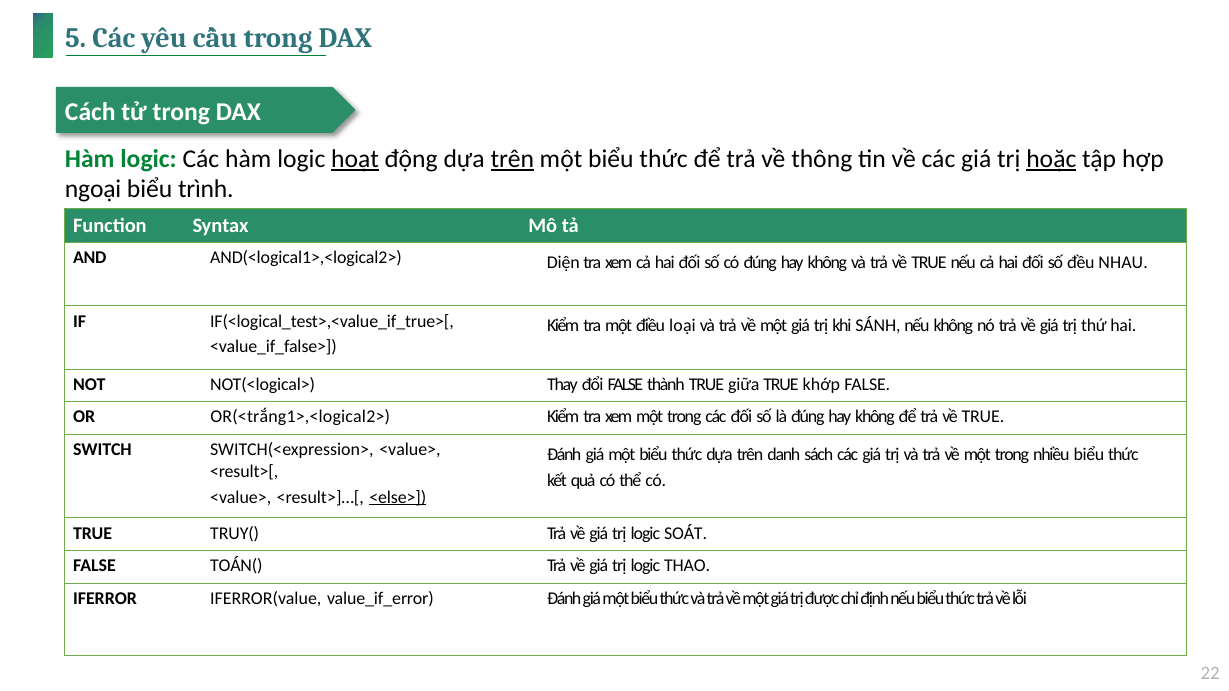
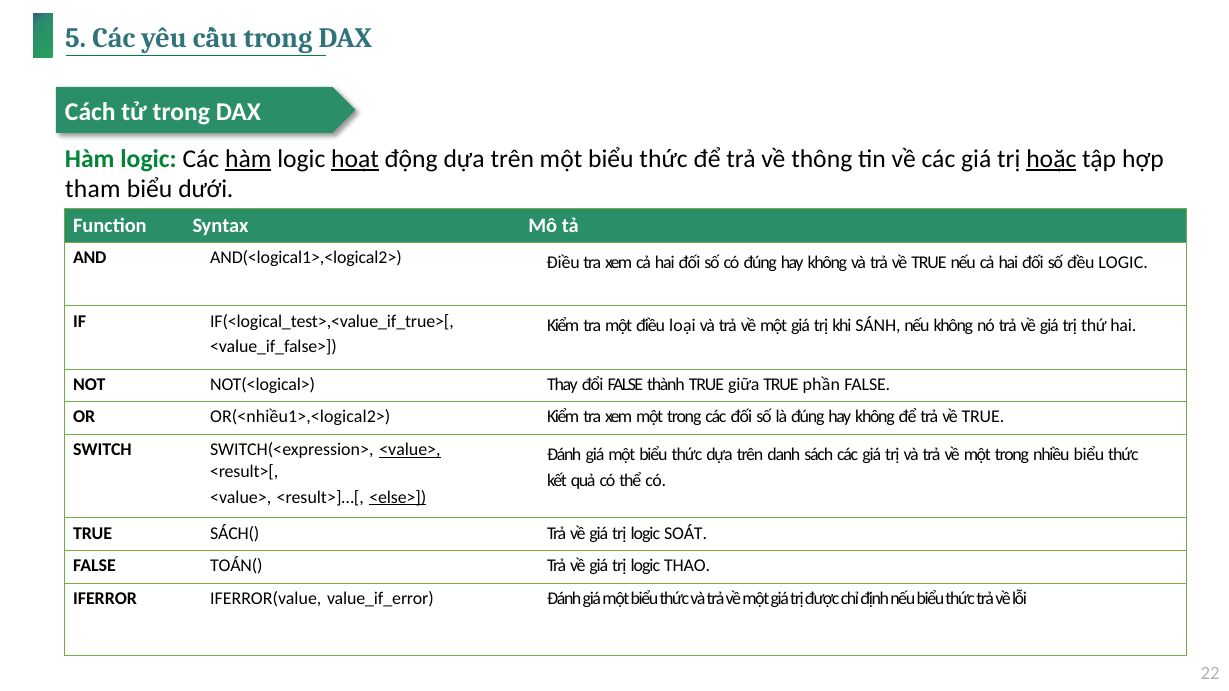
hàm underline: none -> present (248, 159)
trên underline: present -> none (512, 159)
ngoại: ngoại -> tham (93, 190)
trình: trình -> dưới (206, 190)
AND(<logical1>,<logical2> Diện: Diện -> Điều (563, 262)
đều NHAU: NHAU -> LOGIC (1123, 262)
khớp: khớp -> phần (821, 385)
OR(<trắng1>,<logical2>: OR(<trắng1>,<logical2> -> OR(<nhiều1>,<logical2> (300, 417)
<value> underline: none -> present (410, 450)
TRUY(: TRUY( -> SÁCH( (235, 533)
